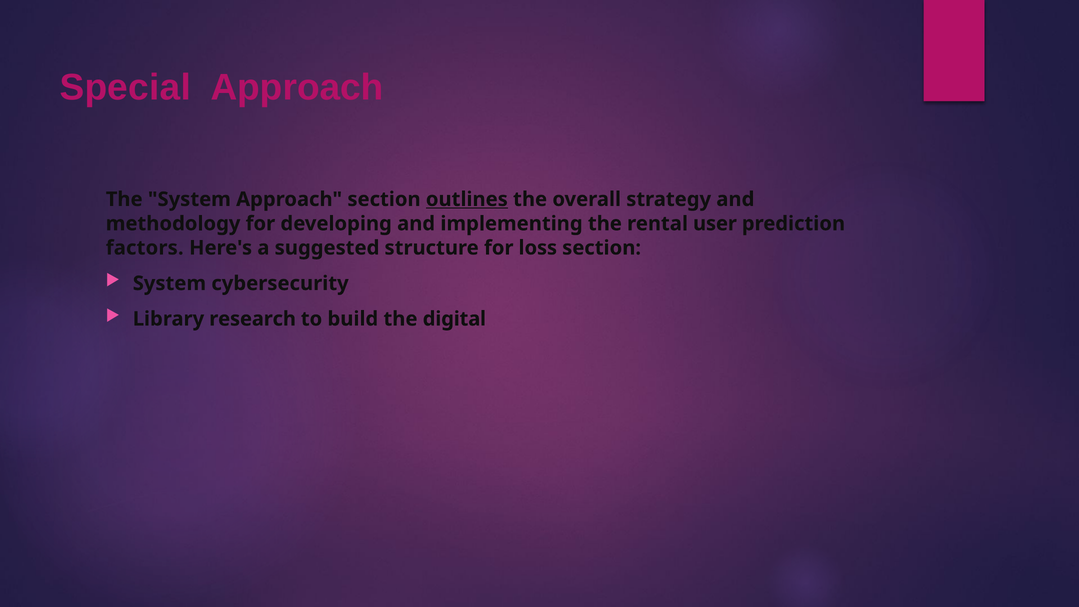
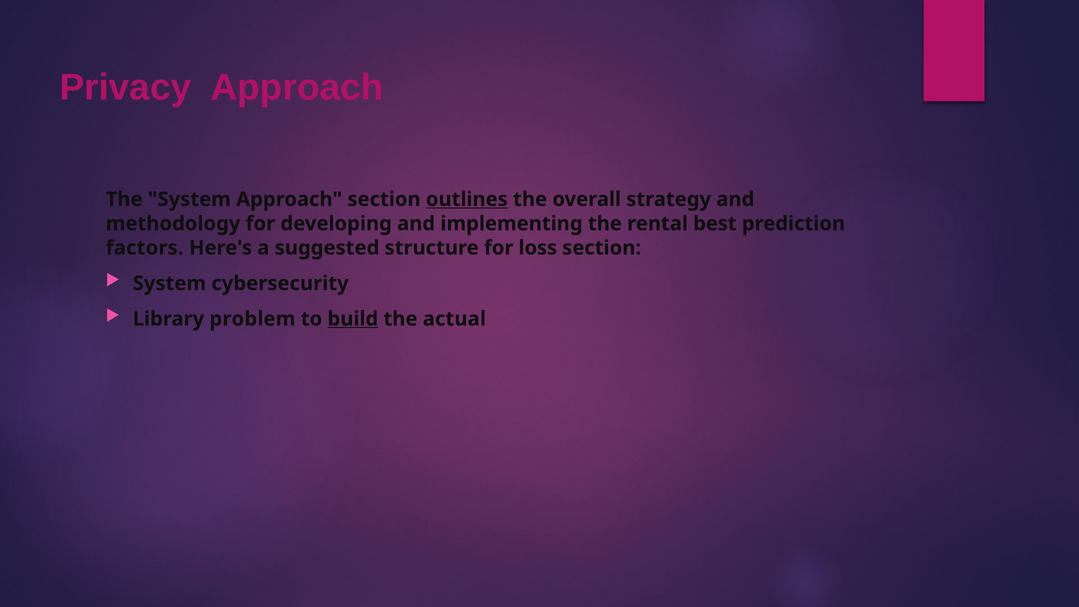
Special: Special -> Privacy (125, 88)
user: user -> best (715, 224)
research: research -> problem (252, 319)
build underline: none -> present (353, 319)
digital: digital -> actual (454, 319)
